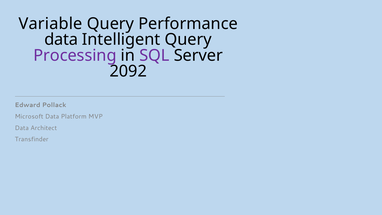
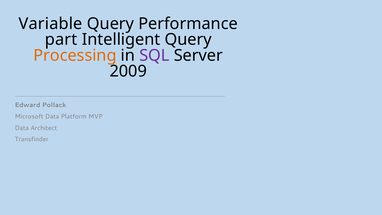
data: data -> part (61, 40)
Processing colour: purple -> orange (75, 55)
2092: 2092 -> 2009 (128, 71)
